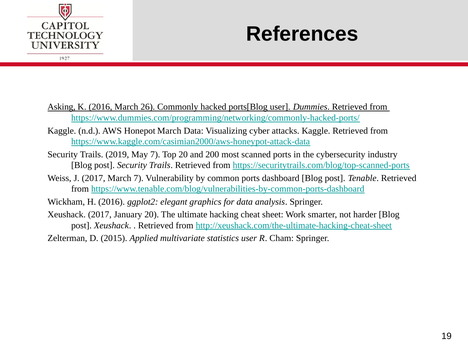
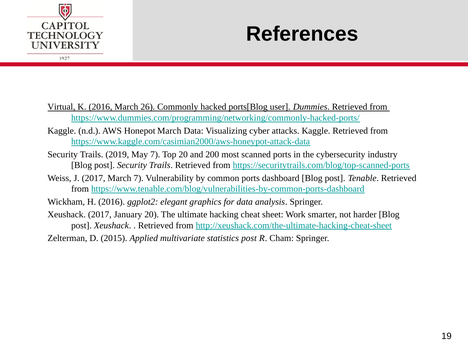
Asking: Asking -> Virtual (61, 107)
statistics user: user -> post (249, 238)
